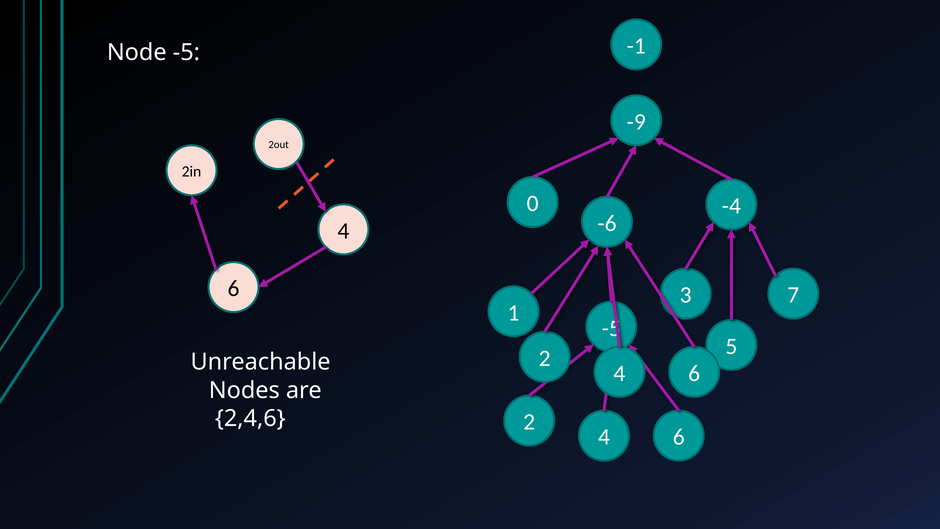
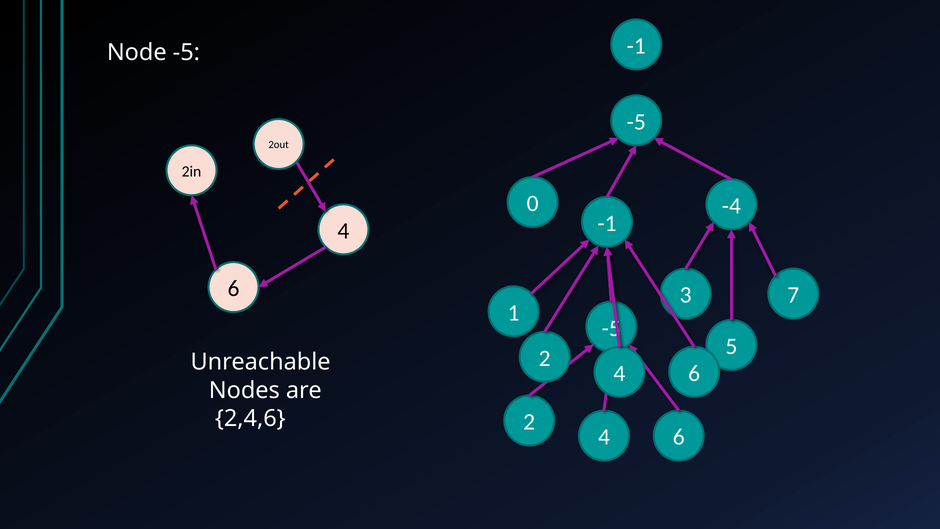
-9: -9 -> -5 (636, 122)
-6: -6 -> -1 (607, 223)
